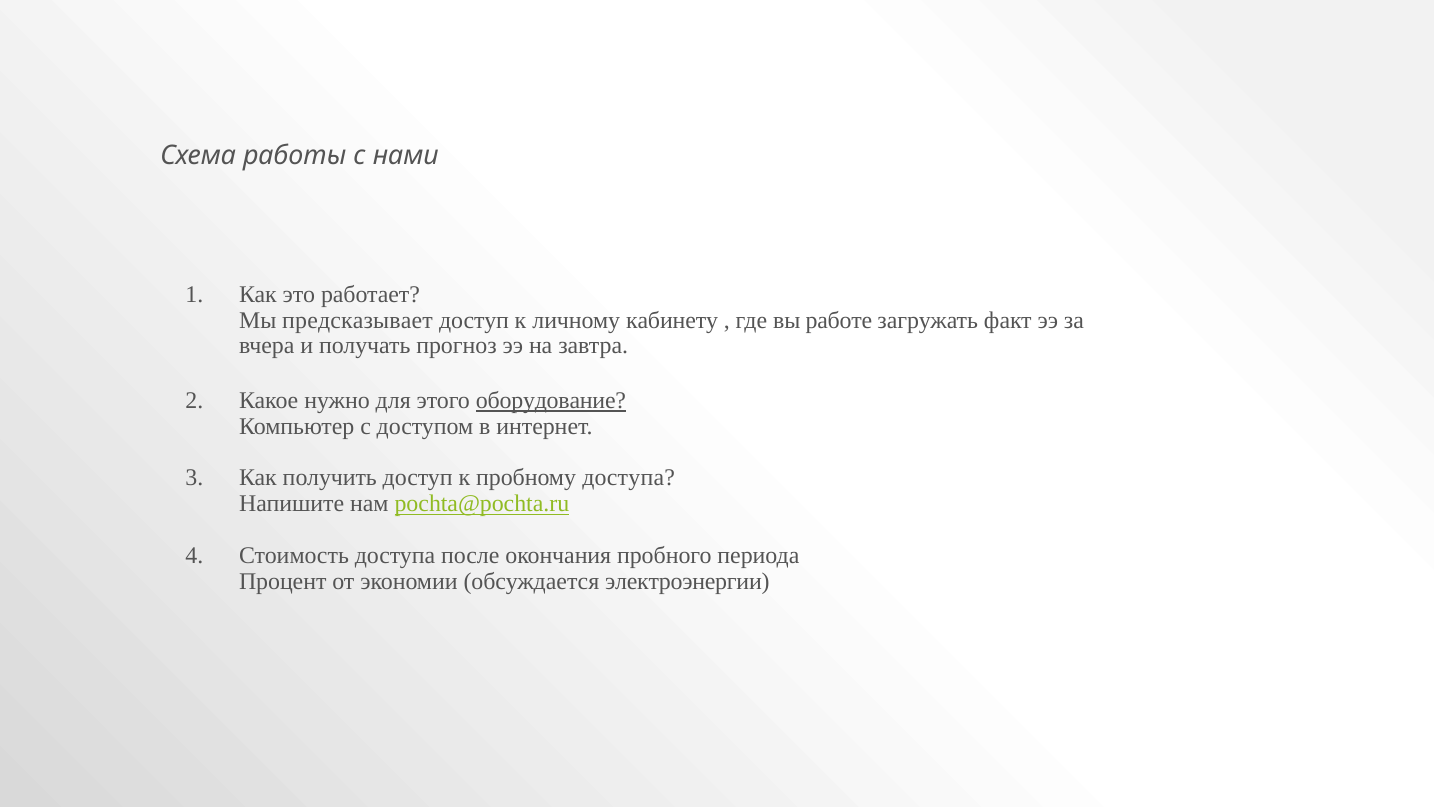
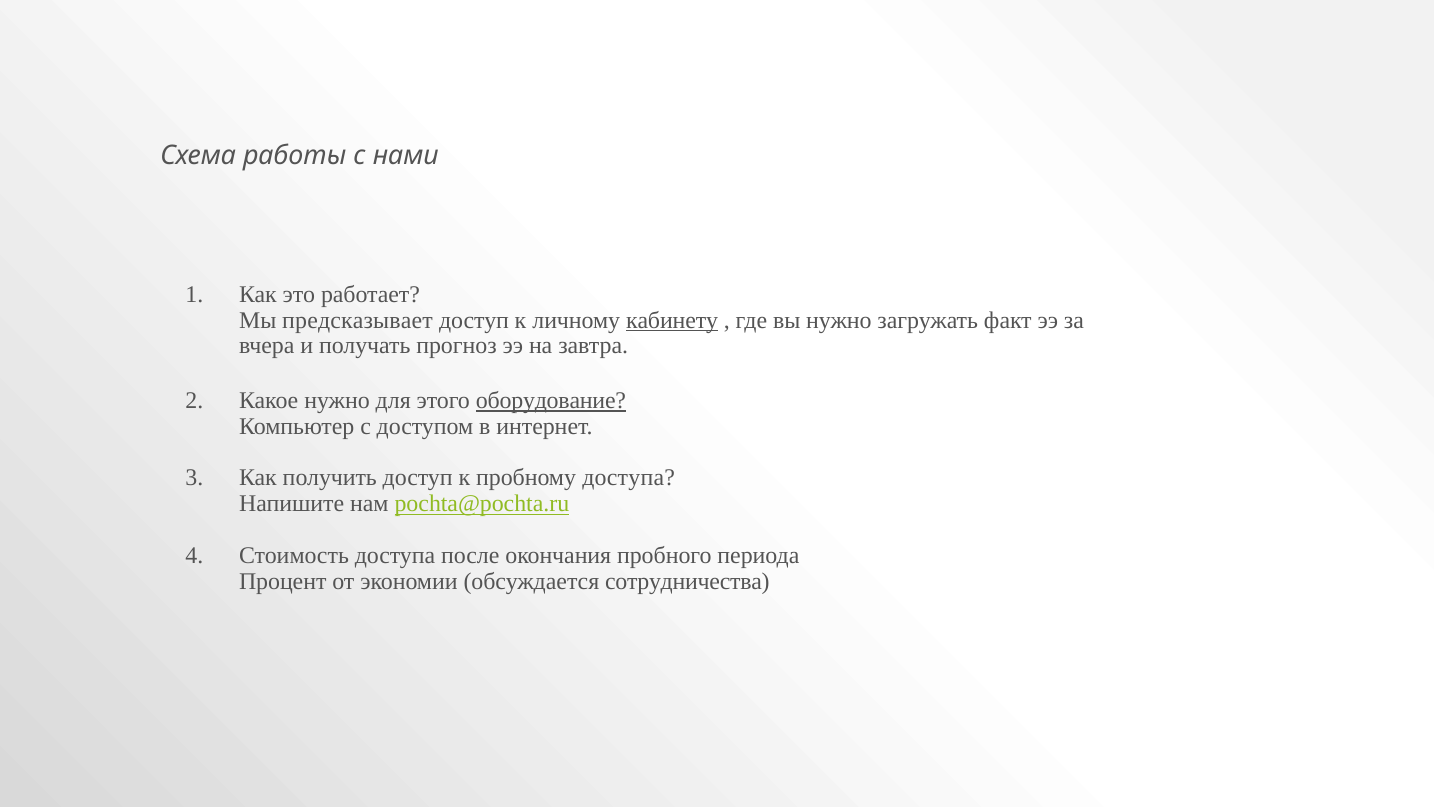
кабинету underline: none -> present (672, 320)
вы работе: работе -> нужно (839, 320)
электроэнергии: электроэнергии -> сотрудничества (687, 581)
